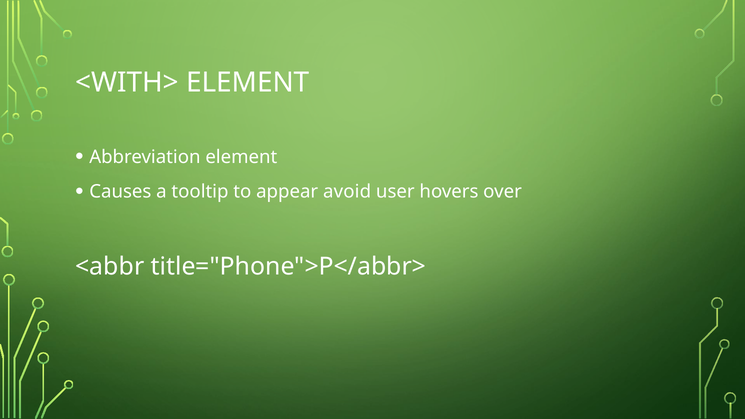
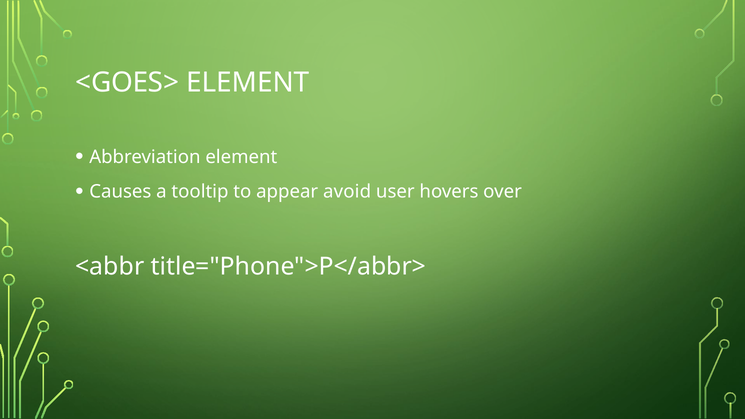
<WITH>: <WITH> -> <GOES> (127, 83)
